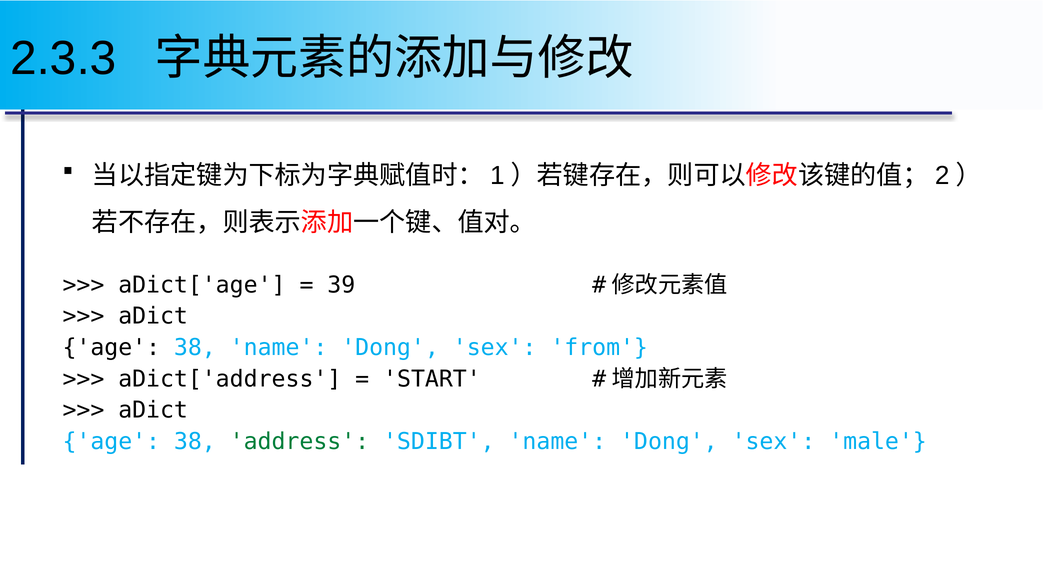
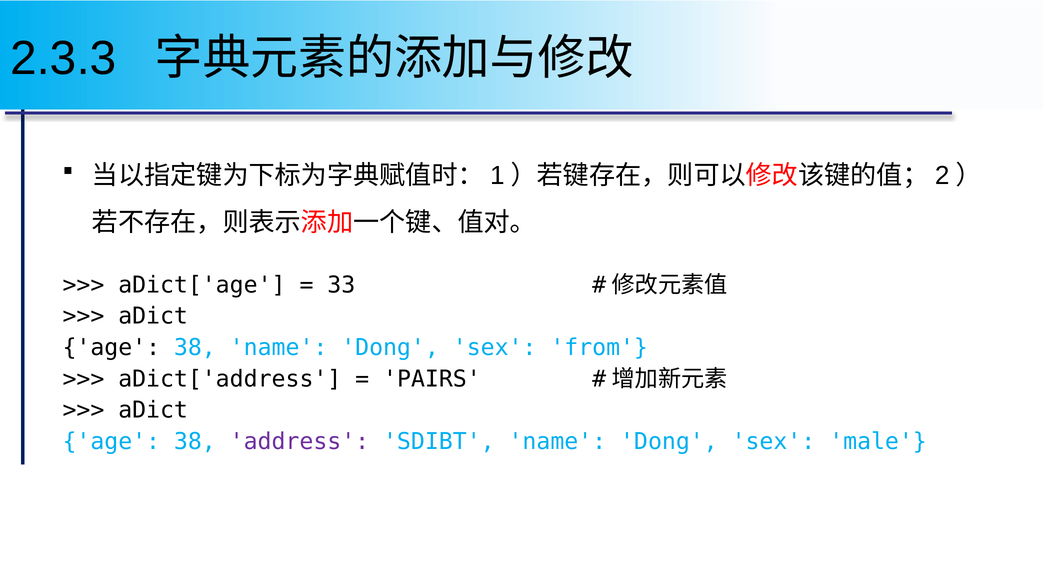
39: 39 -> 33 (341, 285)
START: START -> PAIRS (432, 379)
address colour: green -> purple (299, 442)
